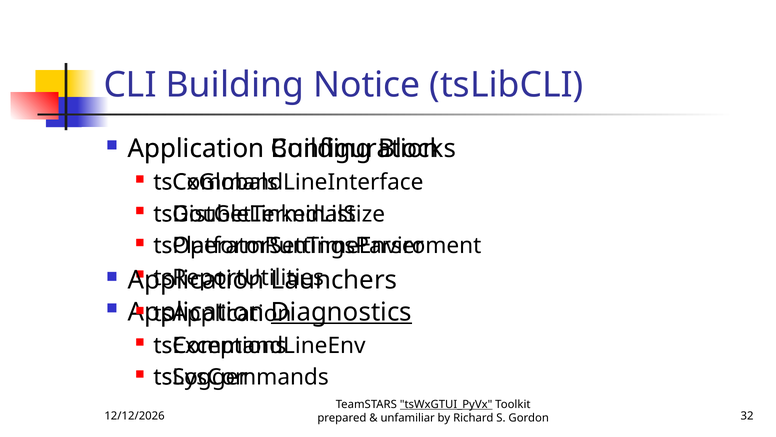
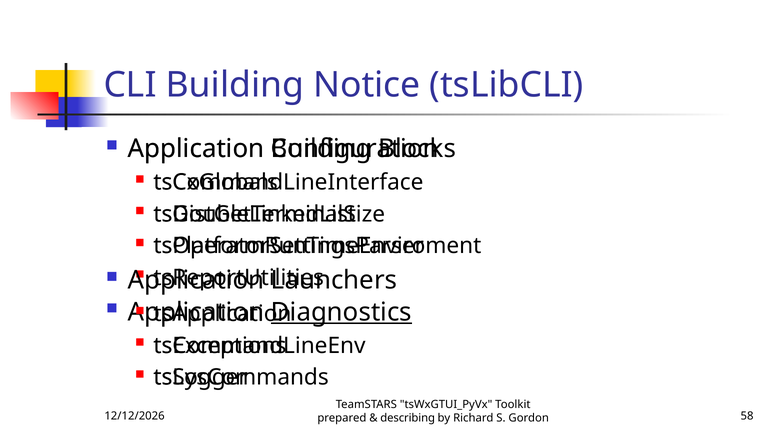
tsWxGTUI_PyVx underline: present -> none (446, 404)
unfamiliar: unfamiliar -> describing (408, 418)
32: 32 -> 58 (747, 416)
